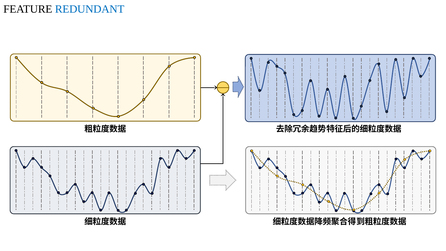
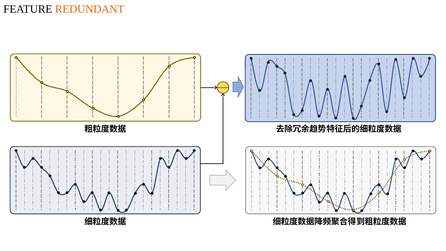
REDUNDANT colour: blue -> orange (90, 9)
